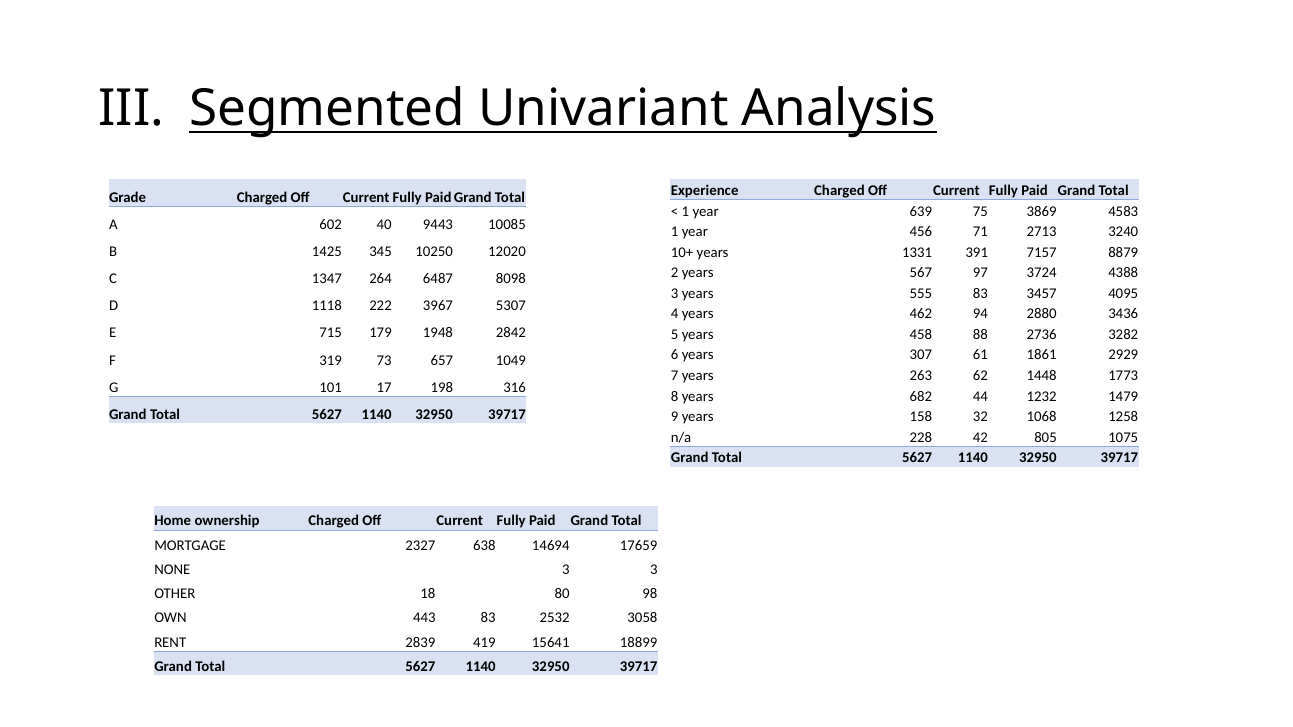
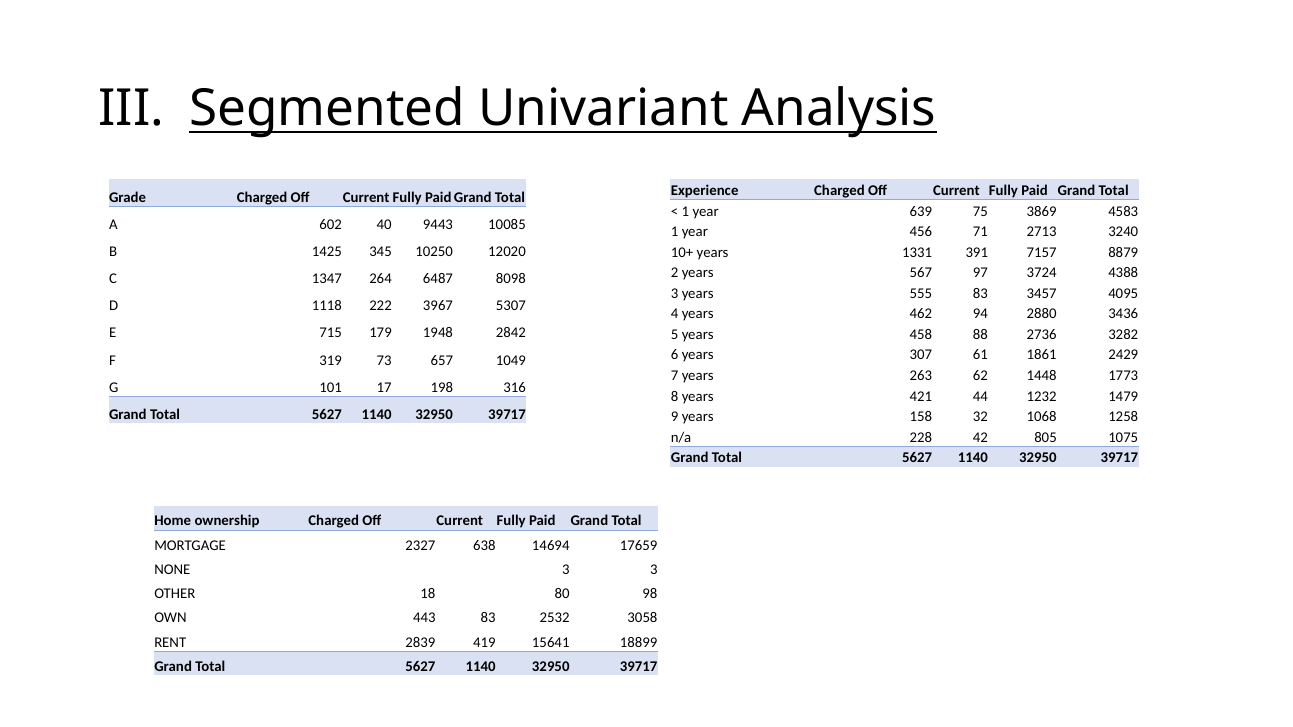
2929: 2929 -> 2429 (1123, 355)
682: 682 -> 421 (921, 396)
